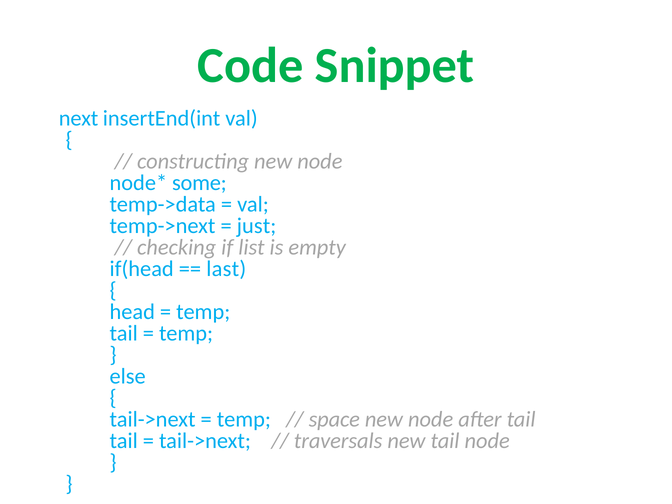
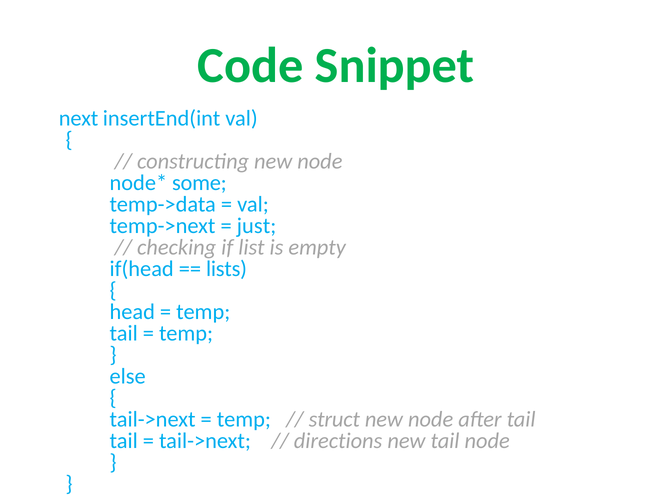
last: last -> lists (226, 269)
space: space -> struct (334, 419)
traversals: traversals -> directions (338, 441)
